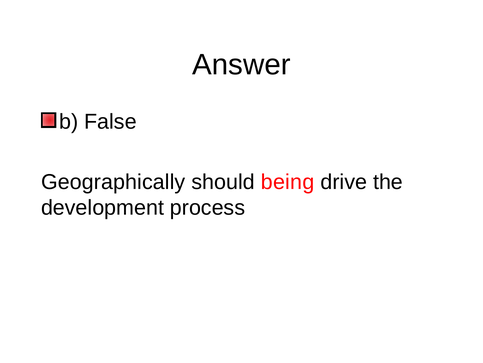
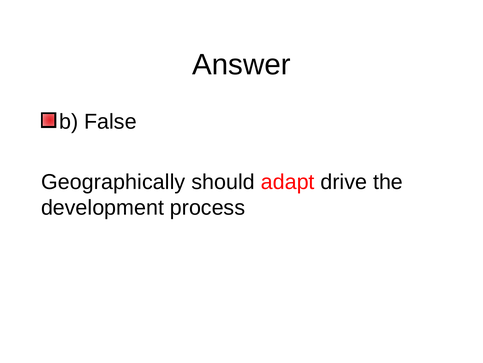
being: being -> adapt (288, 182)
